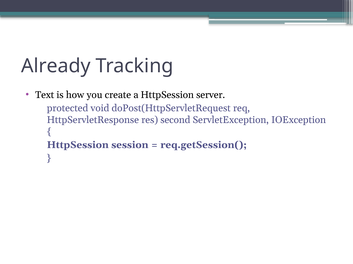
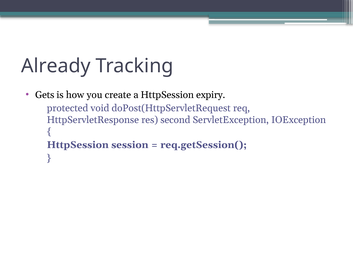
Text: Text -> Gets (45, 95)
server: server -> expiry (211, 95)
